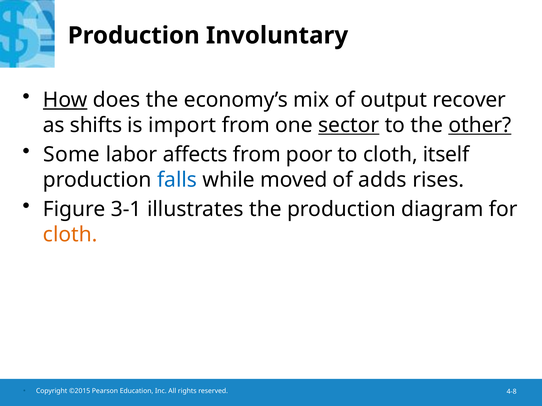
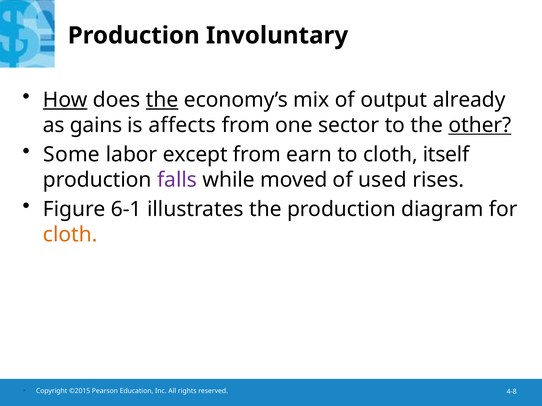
the underline: none -> present (162, 100)
recover: recover -> already (469, 100)
shifts: shifts -> gains (96, 125)
import: import -> affects (182, 125)
sector underline: present -> none (349, 125)
affects: affects -> except (195, 155)
poor: poor -> earn (309, 155)
falls colour: blue -> purple (177, 180)
adds: adds -> used (382, 180)
3-1: 3-1 -> 6-1 (126, 210)
